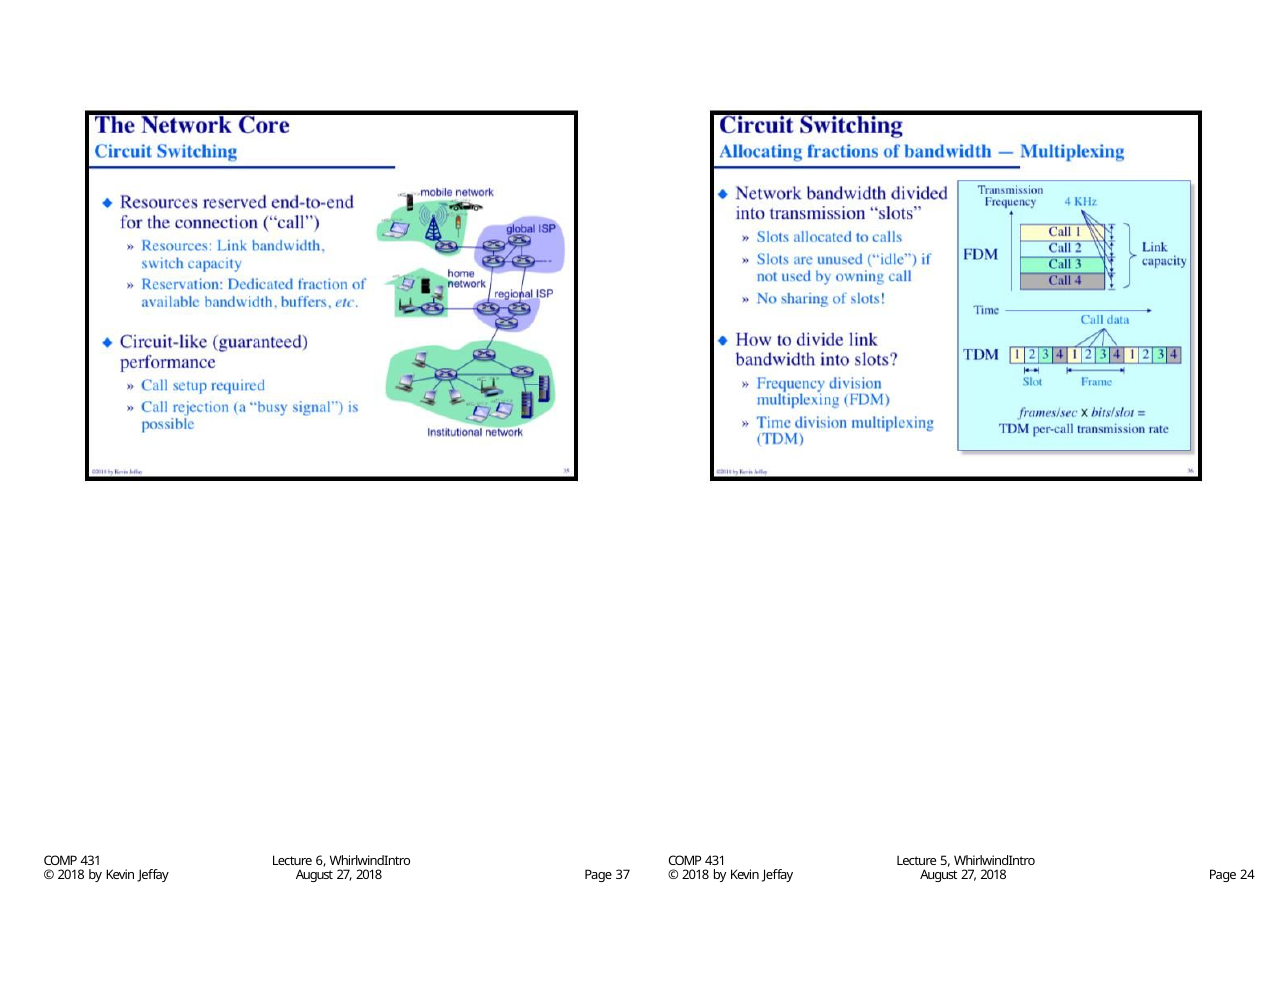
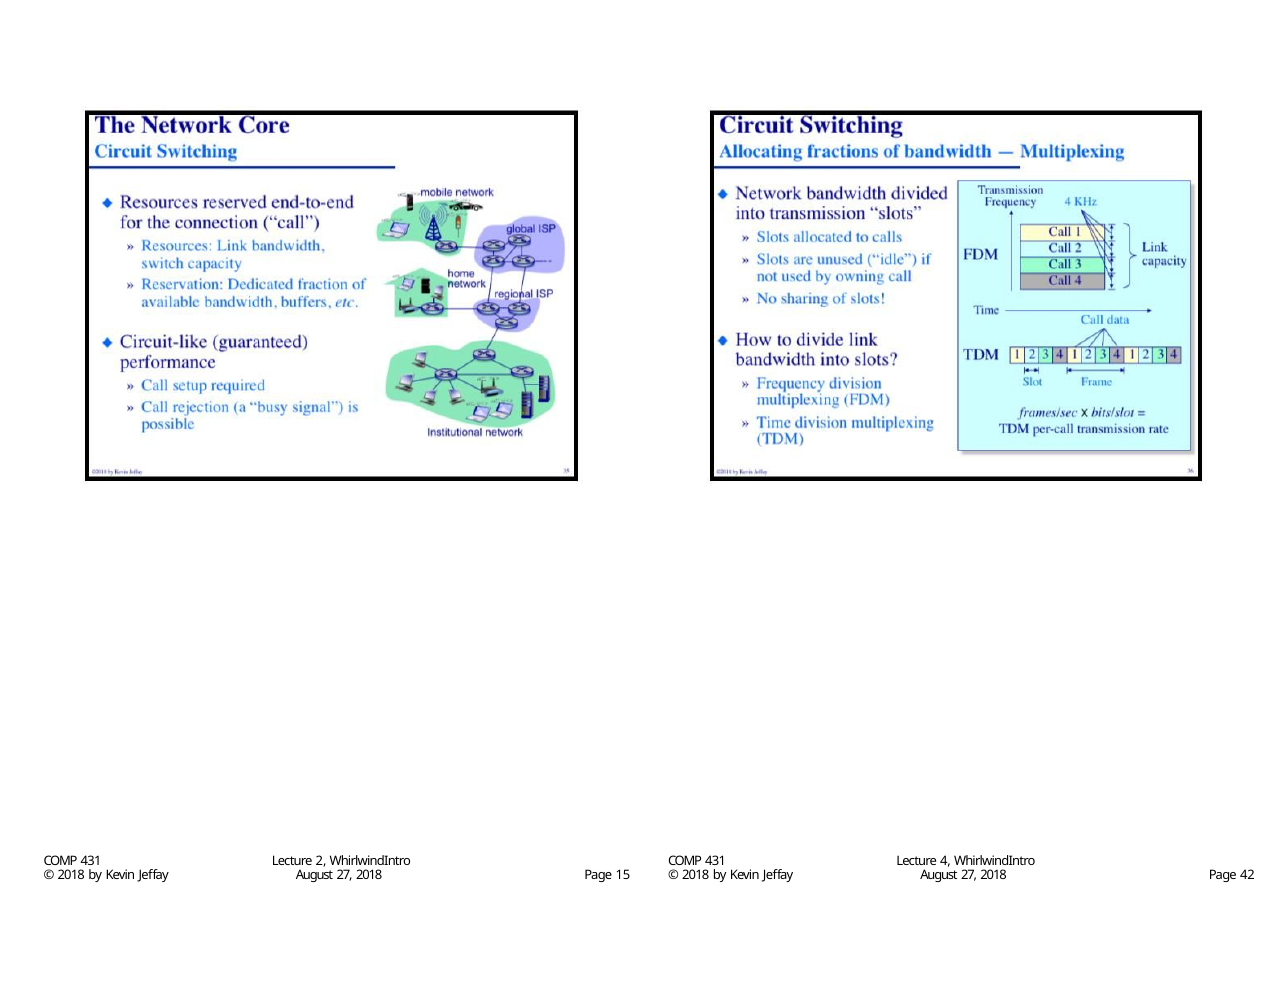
6: 6 -> 2 (321, 862)
5: 5 -> 4 (946, 862)
37: 37 -> 15 (623, 875)
24: 24 -> 42 (1247, 875)
